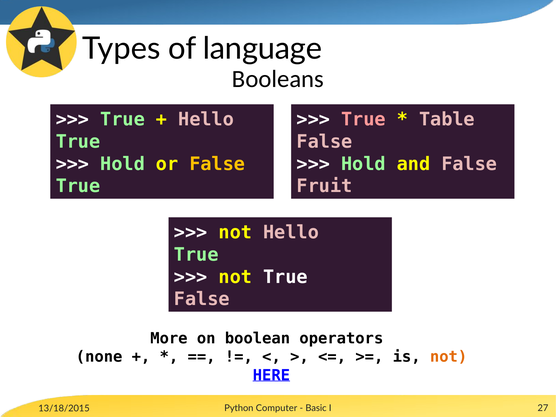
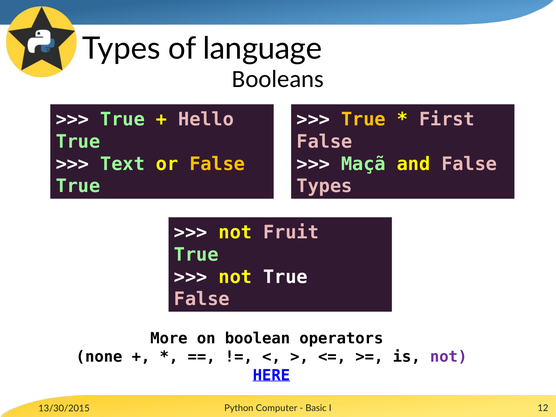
True colour: pink -> yellow (363, 119)
Table: Table -> First (447, 119)
Hold: Hold -> Text (123, 164)
Hold: Hold -> Maçã (363, 164)
Fruit: Fruit -> Types (324, 186)
not Hello: Hello -> Fruit (291, 232)
not colour: orange -> purple (449, 357)
13/18/2015: 13/18/2015 -> 13/30/2015 (64, 408)
27: 27 -> 12 (543, 408)
